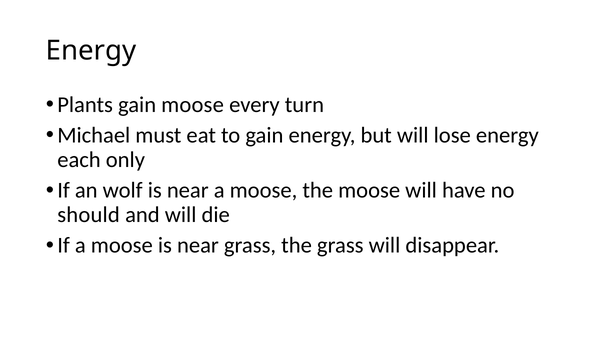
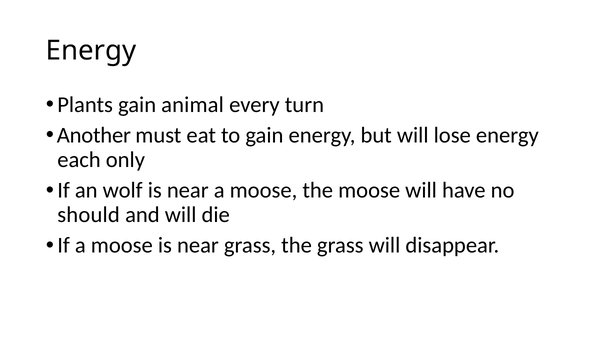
gain moose: moose -> animal (193, 105)
Michael: Michael -> Another (94, 135)
